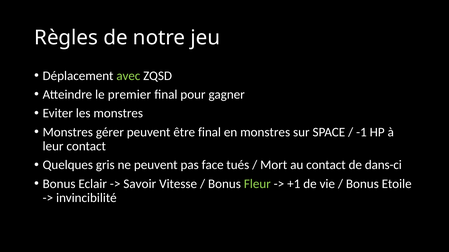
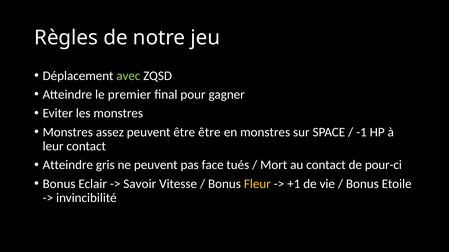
gérer: gérer -> assez (110, 132)
être final: final -> être (209, 132)
Quelques: Quelques -> Atteindre (68, 165)
dans-ci: dans-ci -> pour-ci (383, 165)
Fleur colour: light green -> yellow (257, 184)
